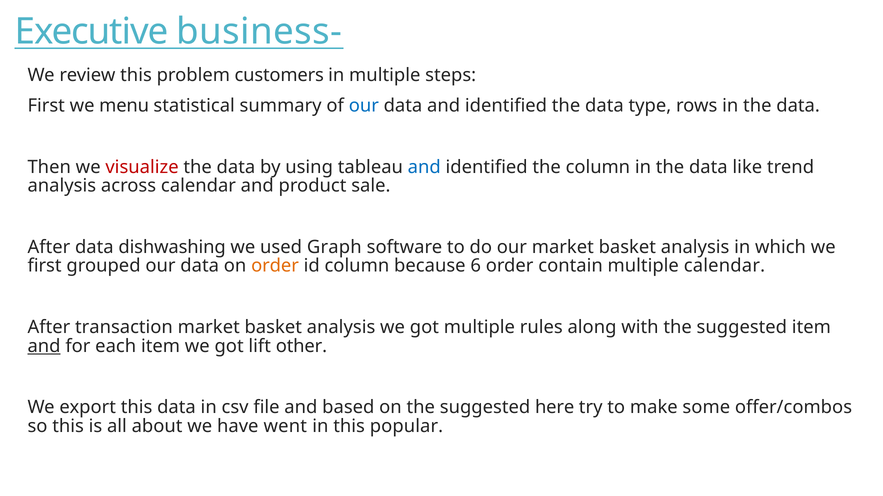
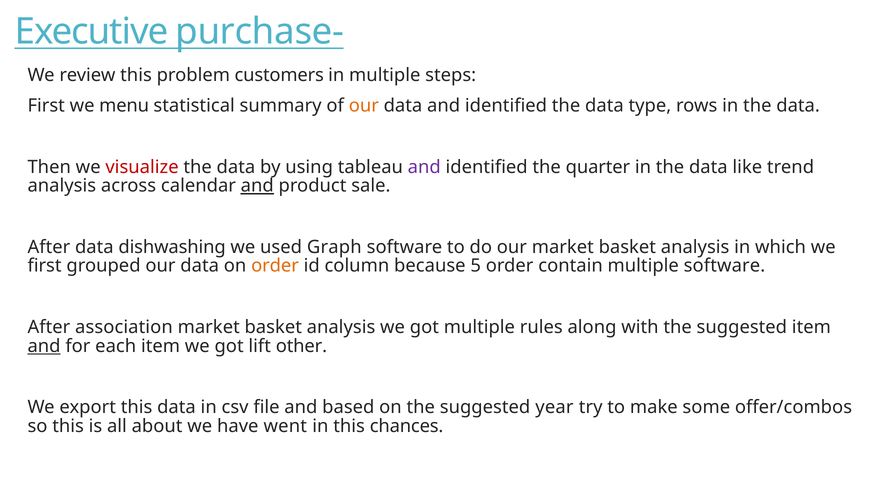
business-: business- -> purchase- (260, 32)
our colour: blue -> orange (364, 106)
and colour: blue -> purple (424, 167)
the column: column -> quarter (598, 167)
and underline: none -> present (257, 186)
6: 6 -> 5 (476, 266)
multiple calendar: calendar -> software (724, 266)
transaction: transaction -> association (124, 328)
here: here -> year (554, 408)
popular: popular -> chances (407, 427)
